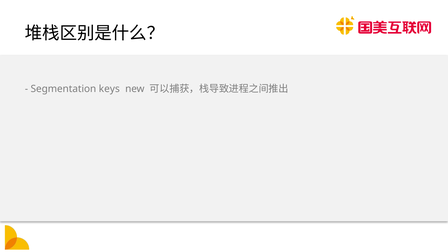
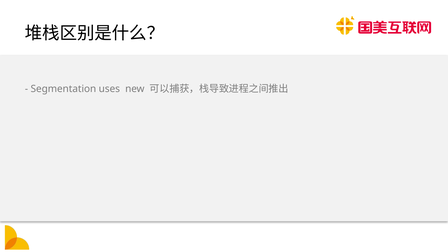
keys: keys -> uses (109, 89)
